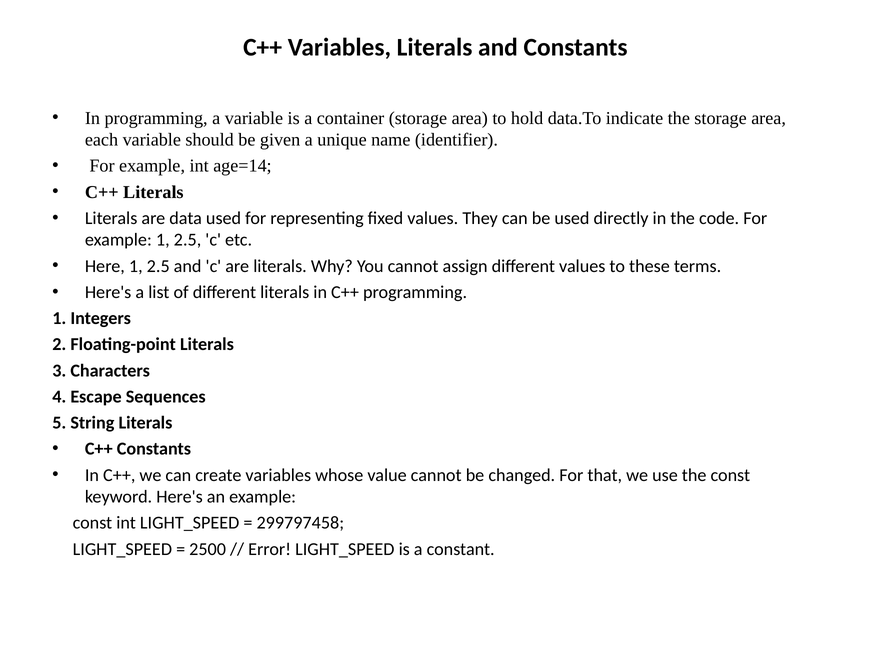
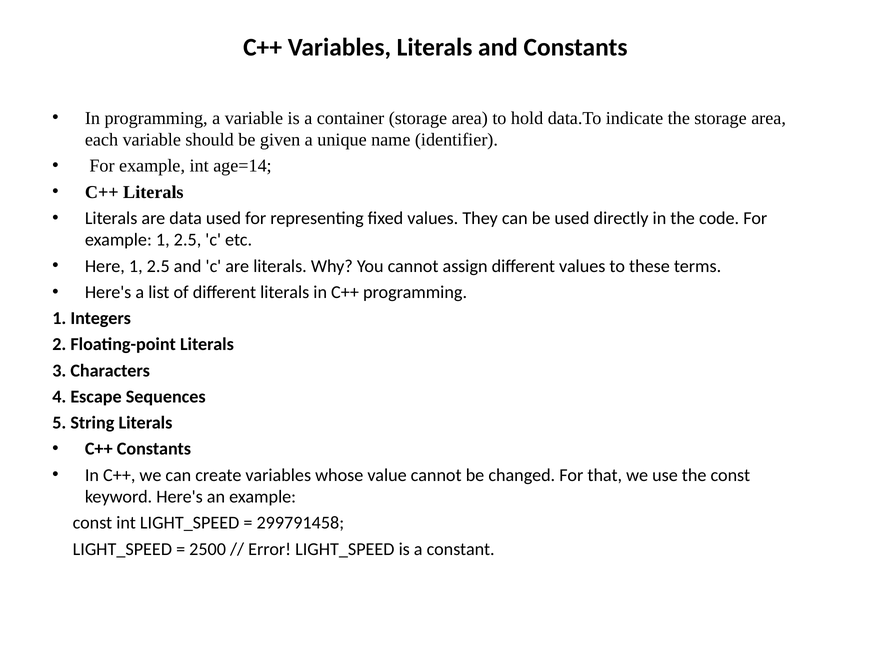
299797458: 299797458 -> 299791458 (300, 523)
